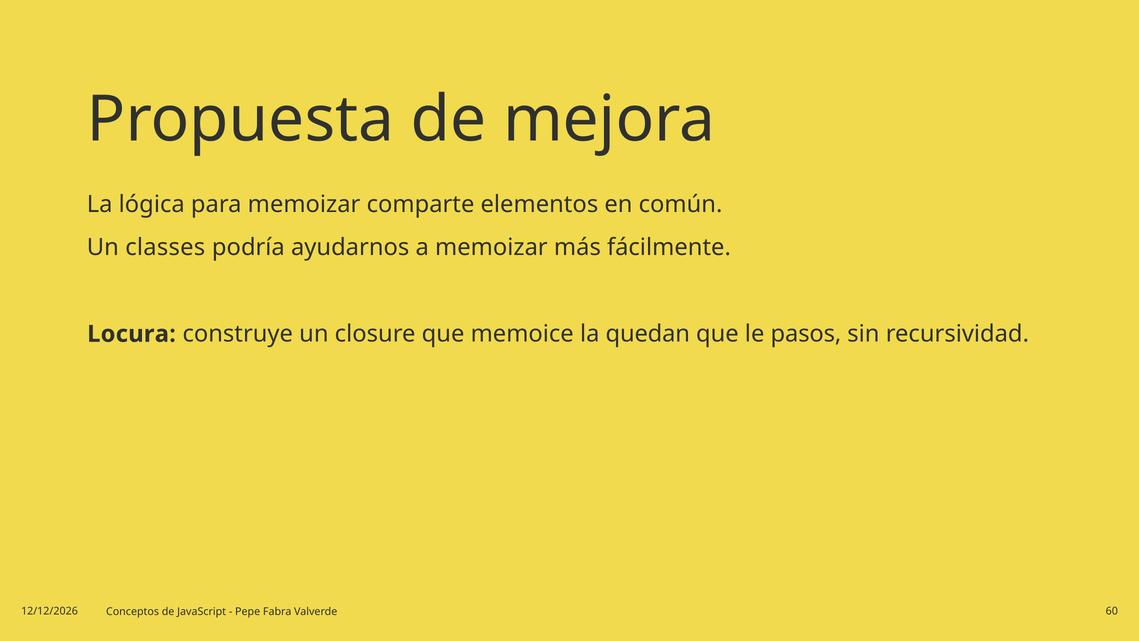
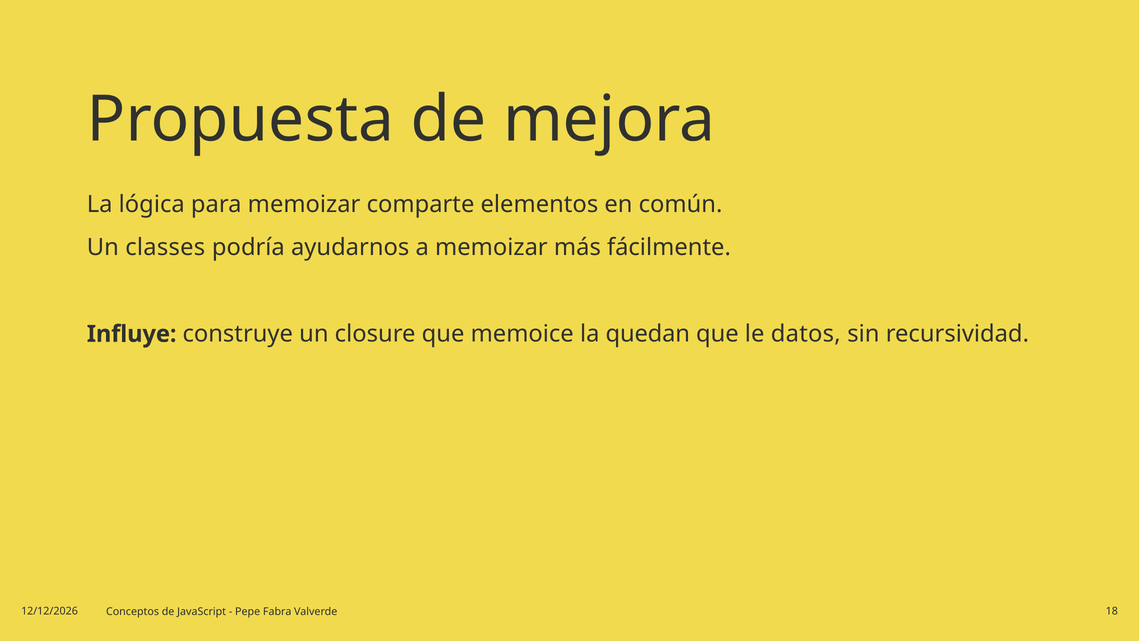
Locura: Locura -> Influye (132, 334)
pasos: pasos -> datos (806, 334)
60: 60 -> 18 (1112, 611)
